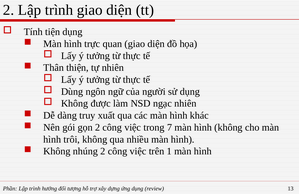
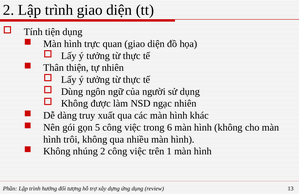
gọn 2: 2 -> 5 (98, 128)
7: 7 -> 6 (170, 128)
